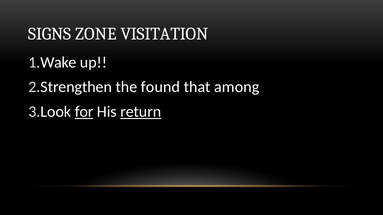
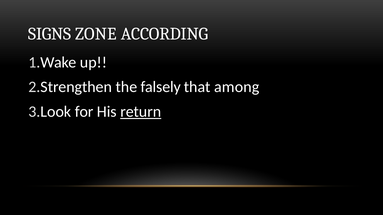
VISITATION: VISITATION -> ACCORDING (164, 34)
found: found -> falsely (161, 87)
for underline: present -> none (84, 112)
